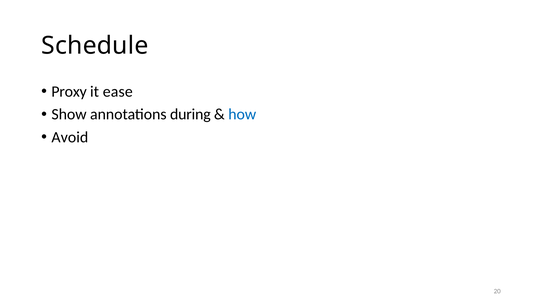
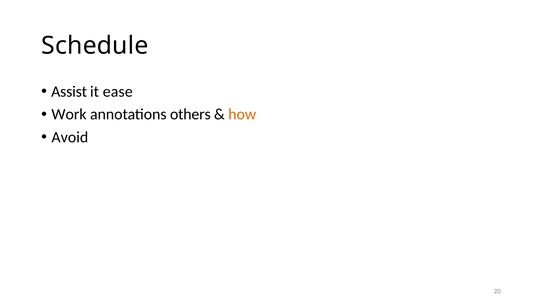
Proxy: Proxy -> Assist (69, 92)
Show: Show -> Work (69, 114)
during: during -> others (190, 114)
how colour: blue -> orange (242, 114)
